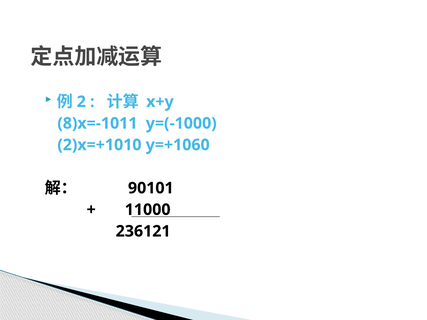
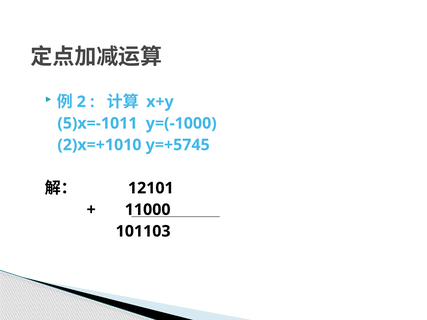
8)x=-1011: 8)x=-1011 -> 5)x=-1011 (97, 123)
y=+1060: y=+1060 -> y=+5745 (178, 145)
90101: 90101 -> 12101 (151, 188)
236121: 236121 -> 101103 (143, 231)
